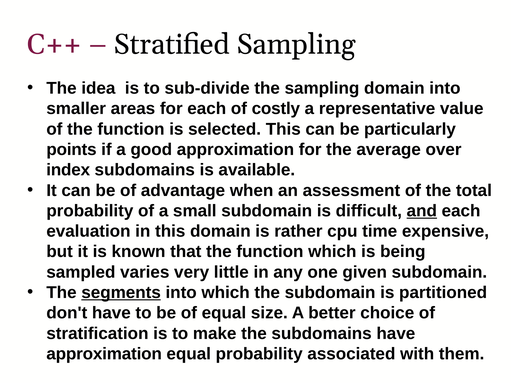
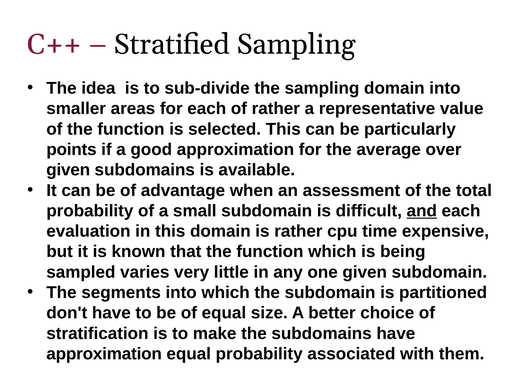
of costly: costly -> rather (276, 109)
index: index -> given (68, 170)
segments underline: present -> none (121, 293)
